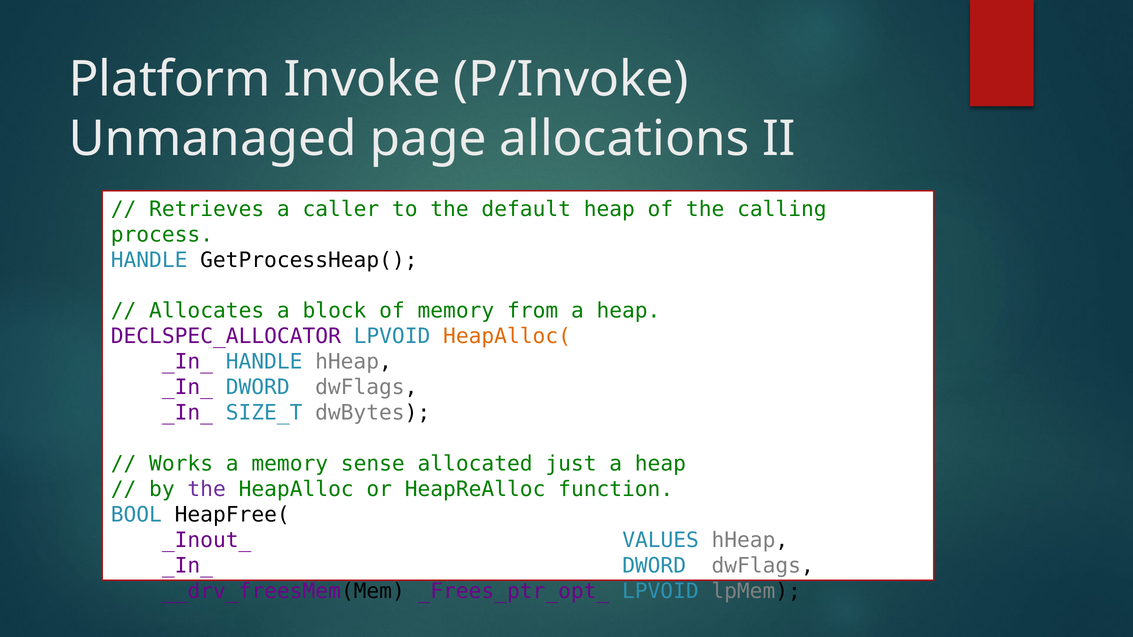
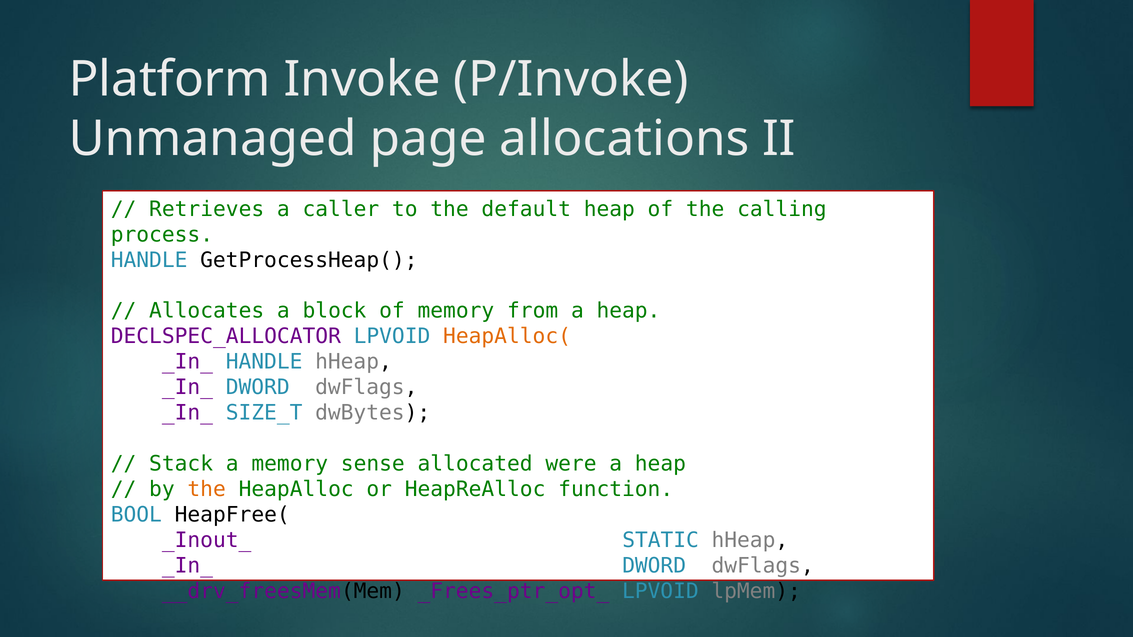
Works: Works -> Stack (181, 464)
just: just -> were (571, 464)
the colour: purple -> orange (207, 490)
VALUES: VALUES -> STATIC (661, 541)
